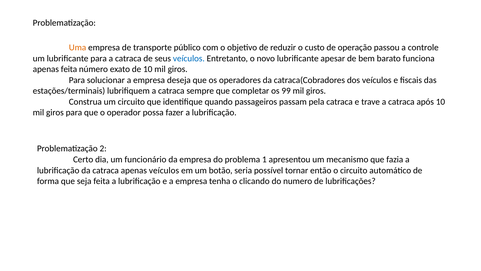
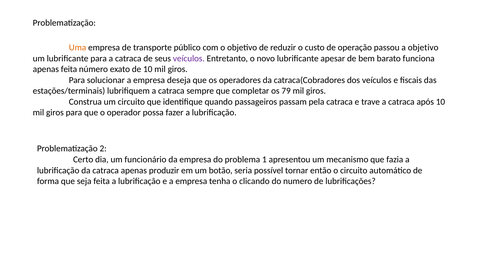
a controle: controle -> objetivo (423, 48)
veículos colour: blue -> purple (189, 58)
99: 99 -> 79 (286, 91)
apenas veículos: veículos -> produzir (164, 170)
